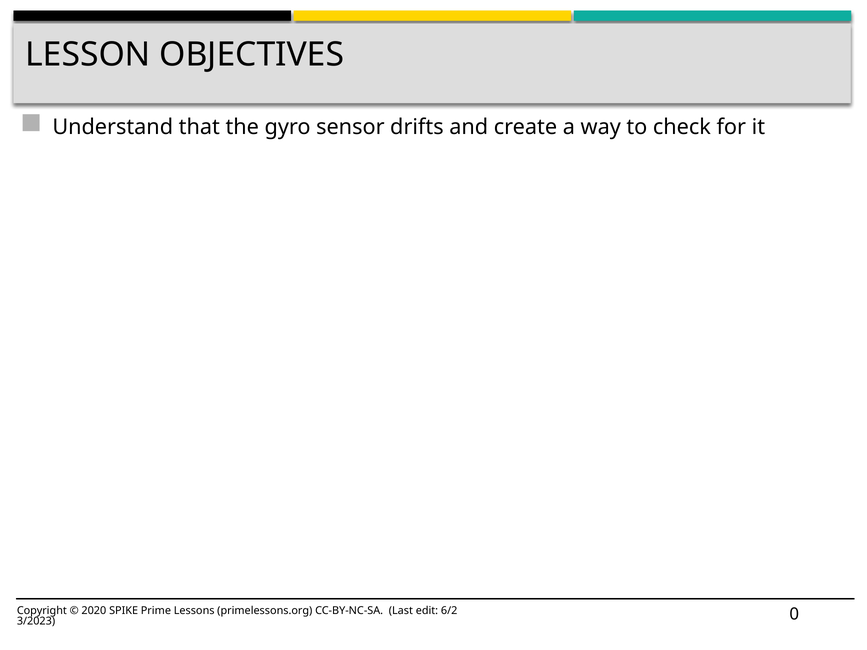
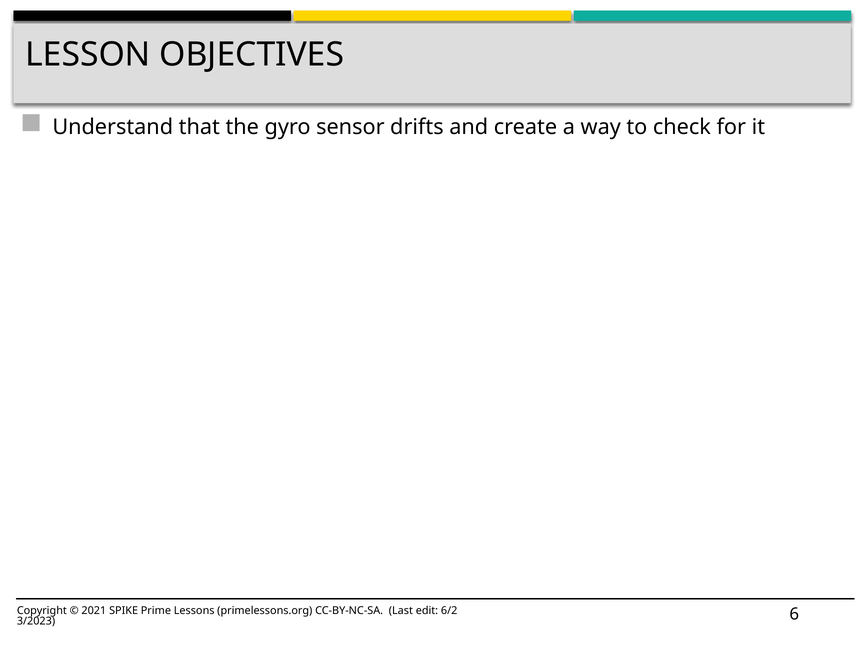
2020: 2020 -> 2021 (94, 611)
0: 0 -> 6 (794, 614)
